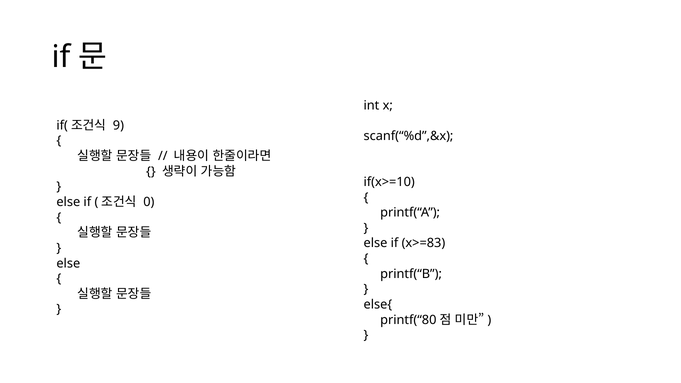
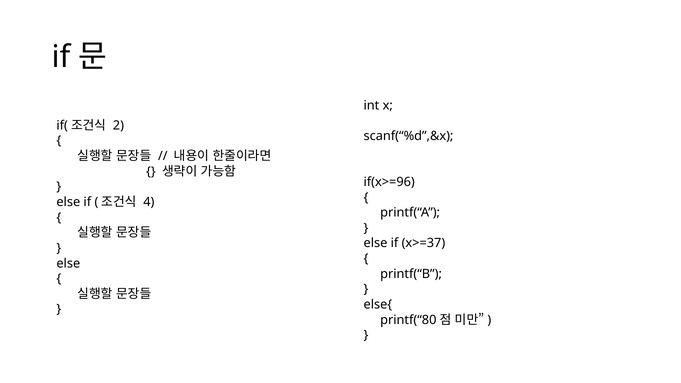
9: 9 -> 2 (118, 125)
if(x>=10: if(x>=10 -> if(x>=96 (389, 182)
0: 0 -> 4 (149, 202)
x>=83: x>=83 -> x>=37 (423, 243)
